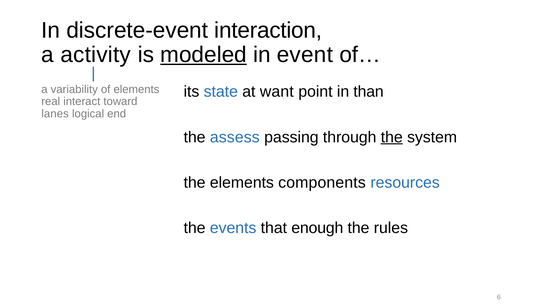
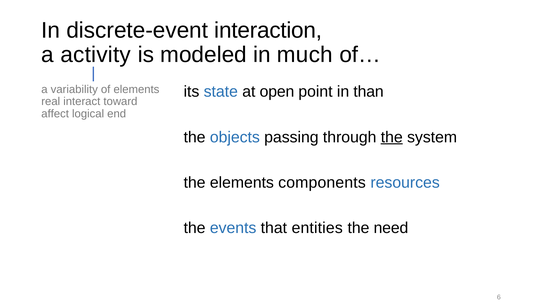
modeled underline: present -> none (204, 55)
event: event -> much (305, 55)
want: want -> open (277, 92)
lanes: lanes -> affect (55, 114)
assess: assess -> objects (235, 137)
enough: enough -> entities (317, 228)
rules: rules -> need (391, 228)
